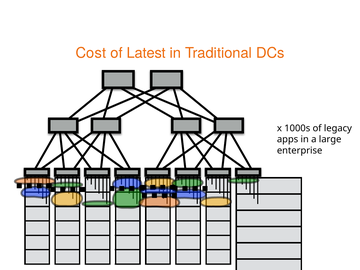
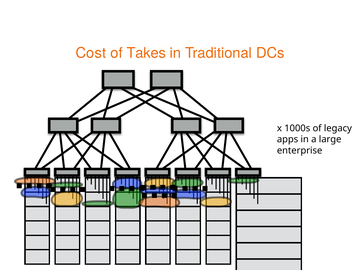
Latest: Latest -> Takes (146, 53)
